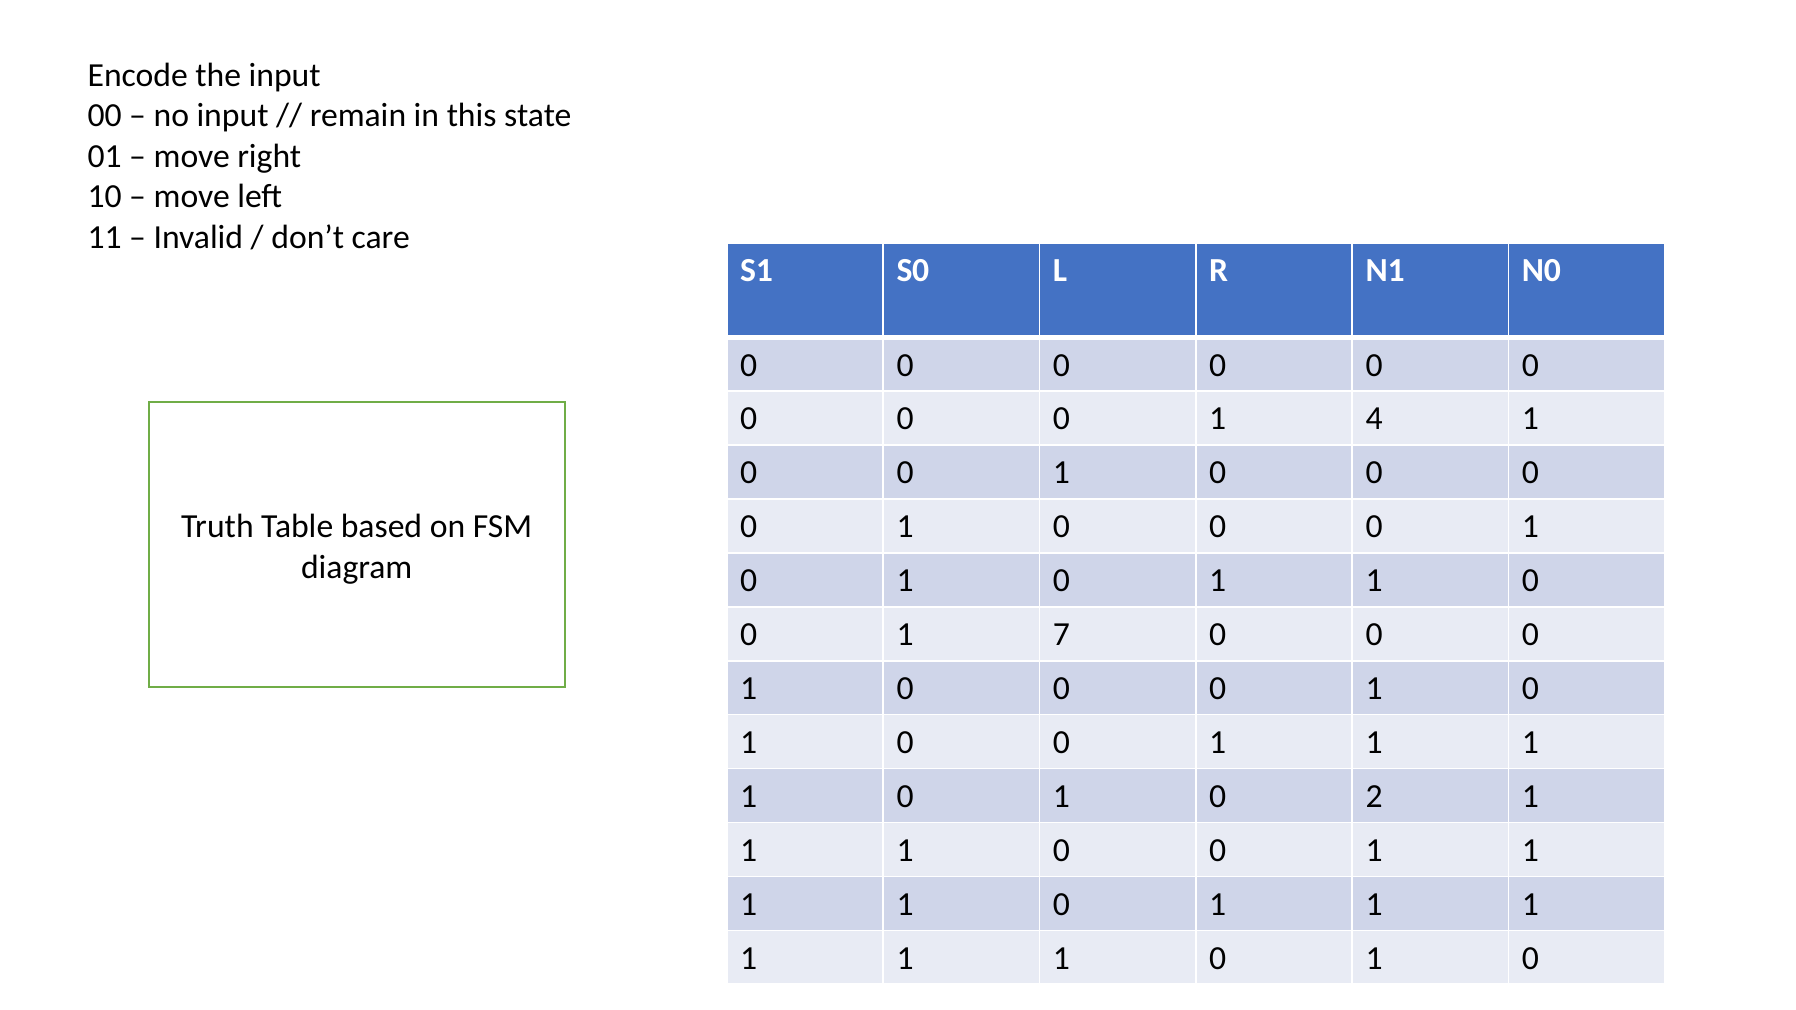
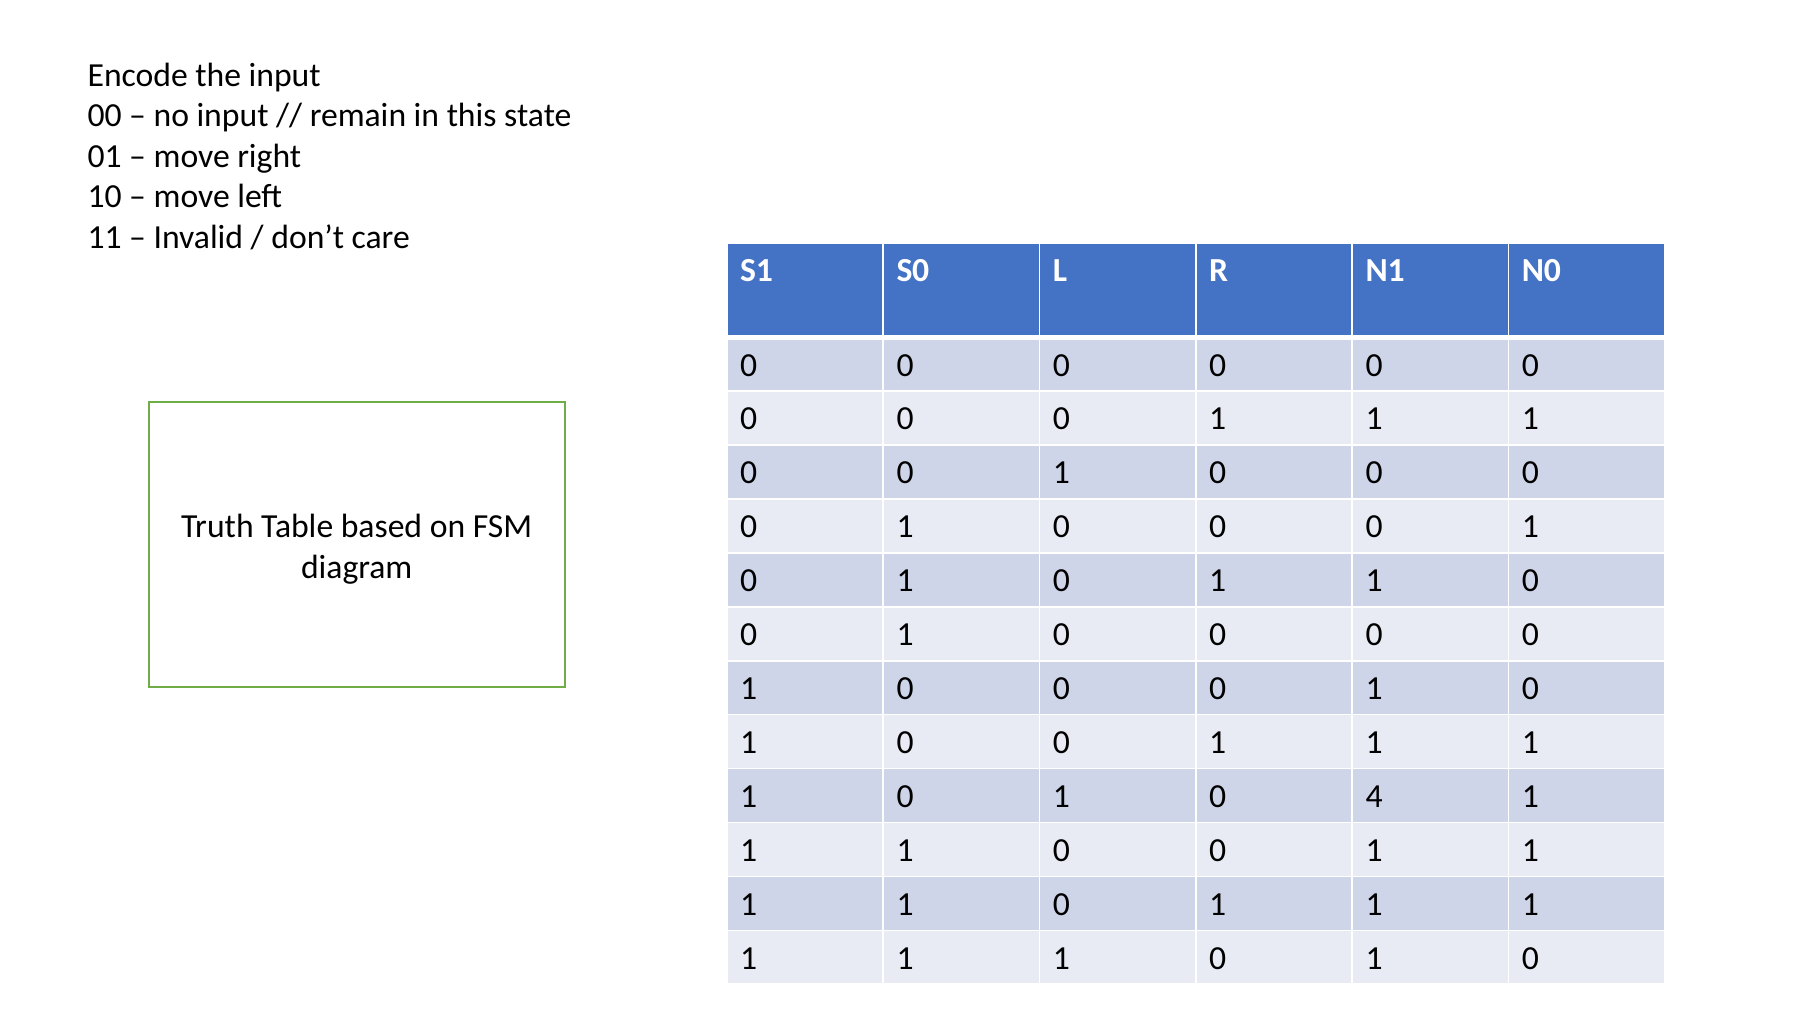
4: 4 -> 1 (1374, 419)
7: 7 -> 0 (1061, 635)
2: 2 -> 4 (1374, 796)
